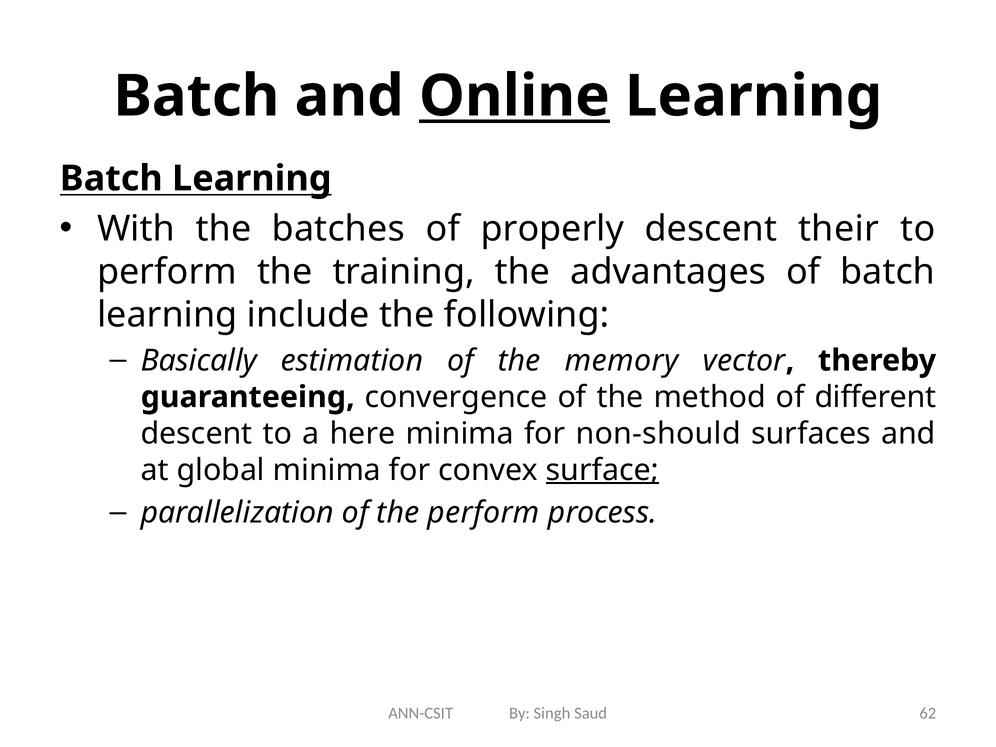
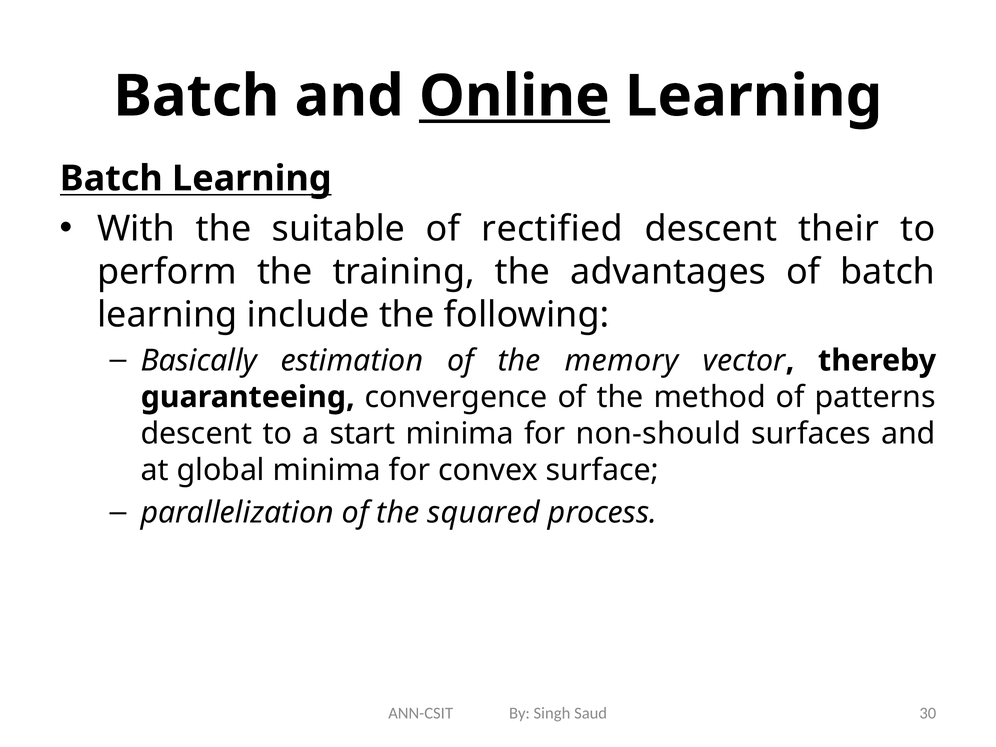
batches: batches -> suitable (339, 229)
properly: properly -> rectified (552, 229)
different: different -> patterns (875, 397)
here: here -> start (362, 434)
surface underline: present -> none (602, 470)
the perform: perform -> squared (483, 513)
62: 62 -> 30 (928, 713)
